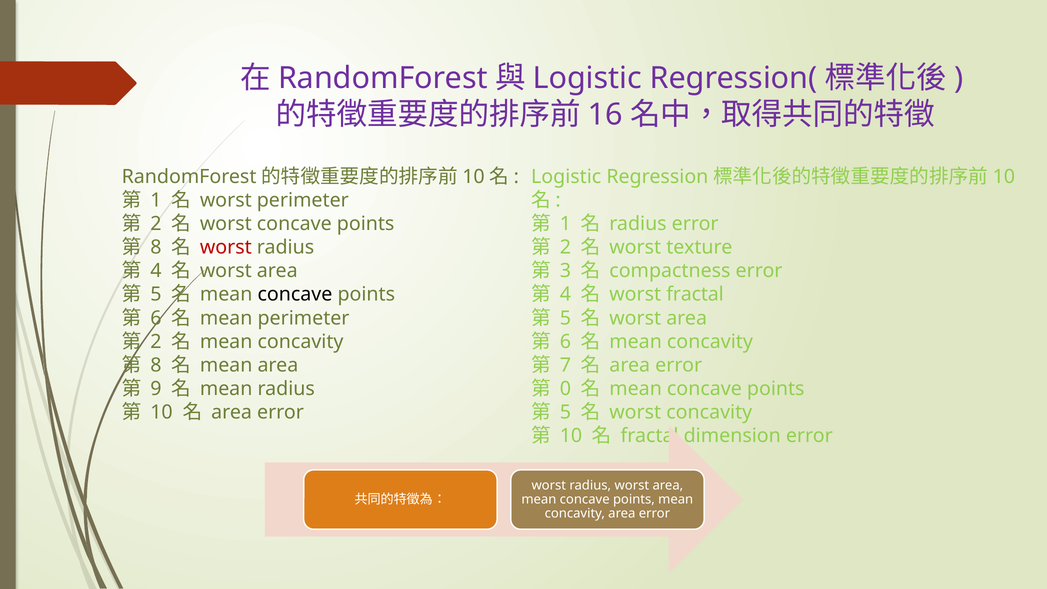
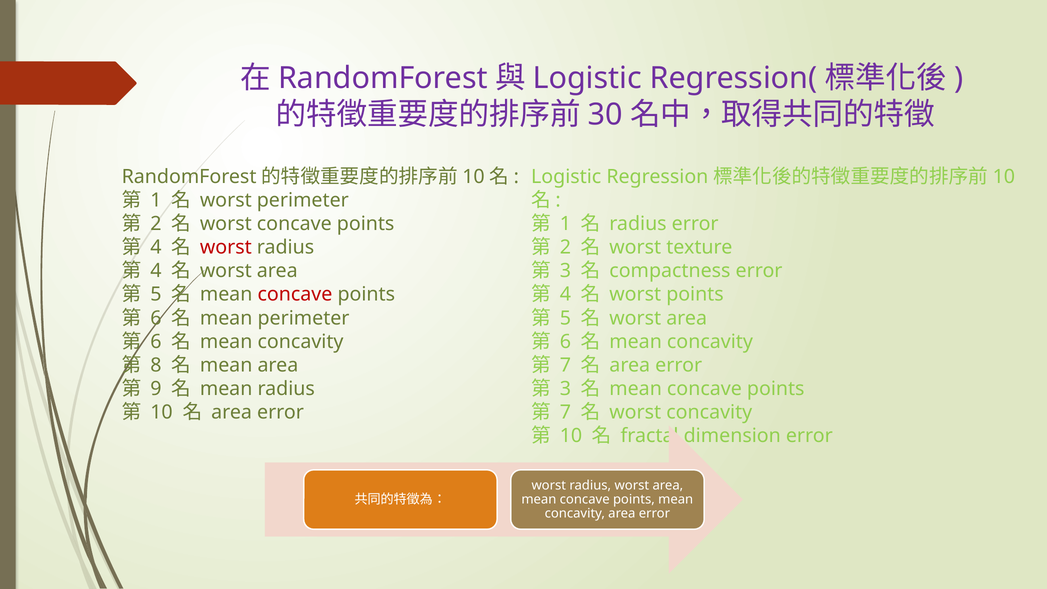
16: 16 -> 30 (605, 115)
8: 8 -> 4 (156, 247)
concave colour: black -> red (295, 294)
worst fractal: fractal -> points (695, 294)
2: 2 -> 6 (156, 342)
0: 0 -> 3 (565, 389)
5: 5 -> 7 (565, 412)
